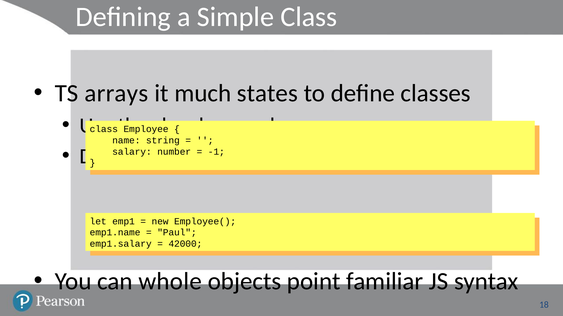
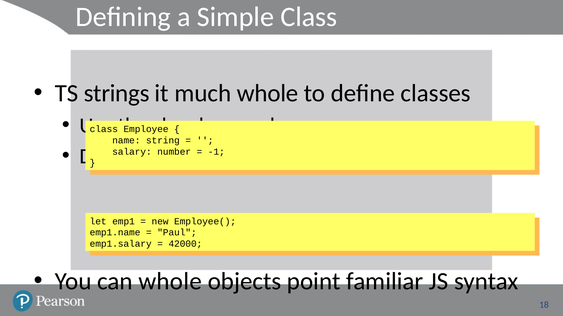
arrays: arrays -> strings (117, 93)
much states: states -> whole (268, 93)
